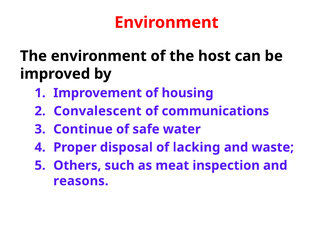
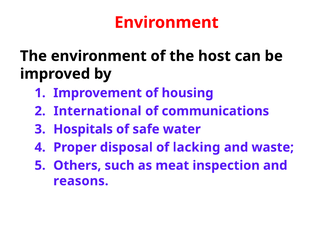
Convalescent: Convalescent -> International (98, 111)
Continue: Continue -> Hospitals (83, 129)
